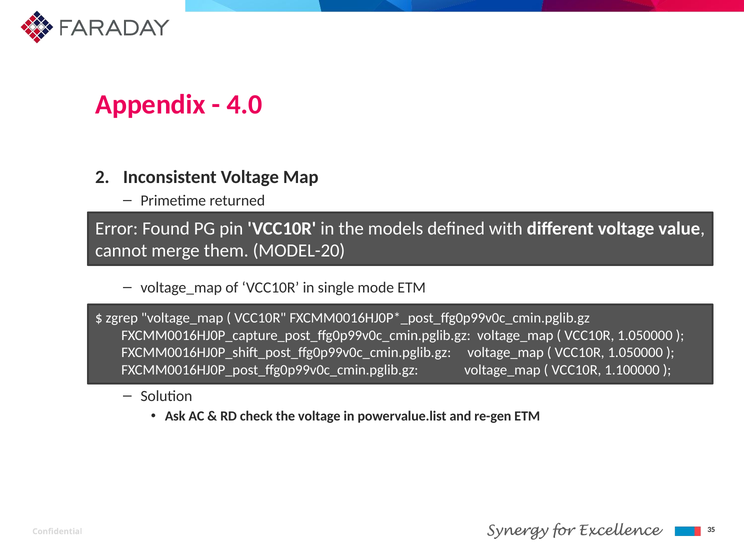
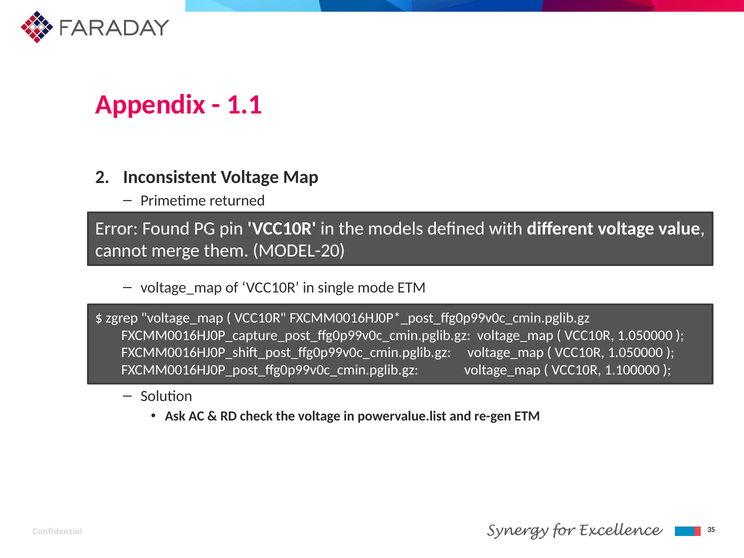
4.0: 4.0 -> 1.1 (245, 104)
